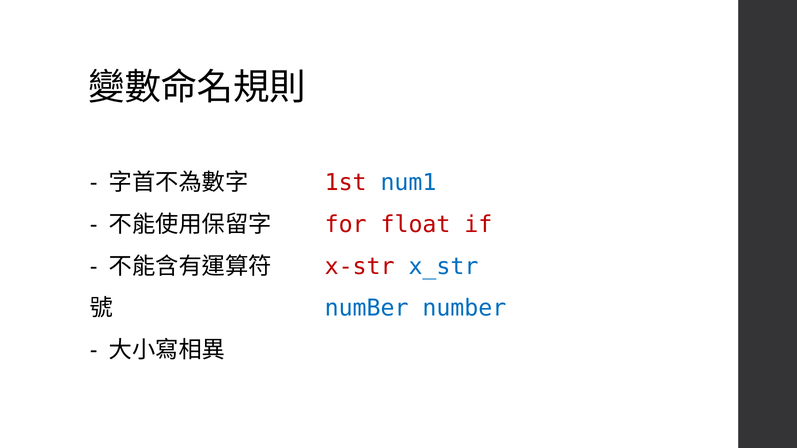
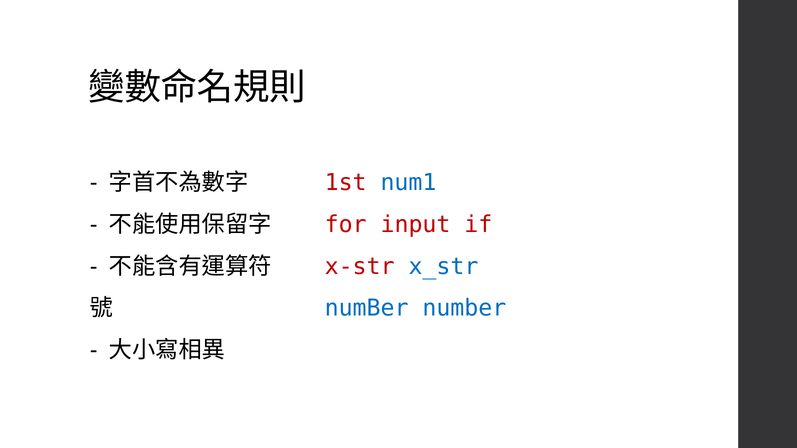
float: float -> input (416, 225)
